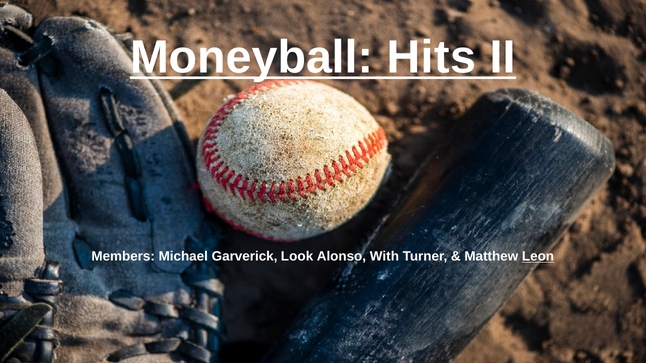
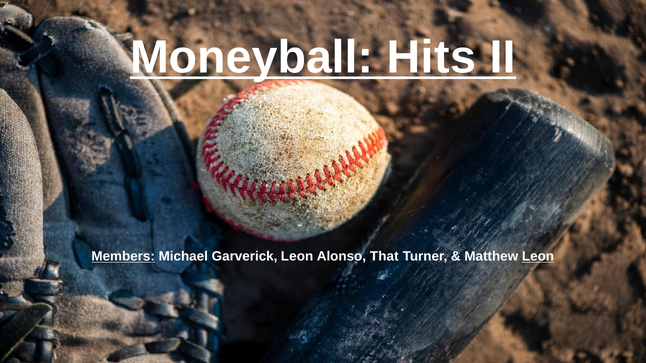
Members underline: none -> present (123, 257)
Garverick Look: Look -> Leon (297, 257)
With: With -> That (384, 257)
